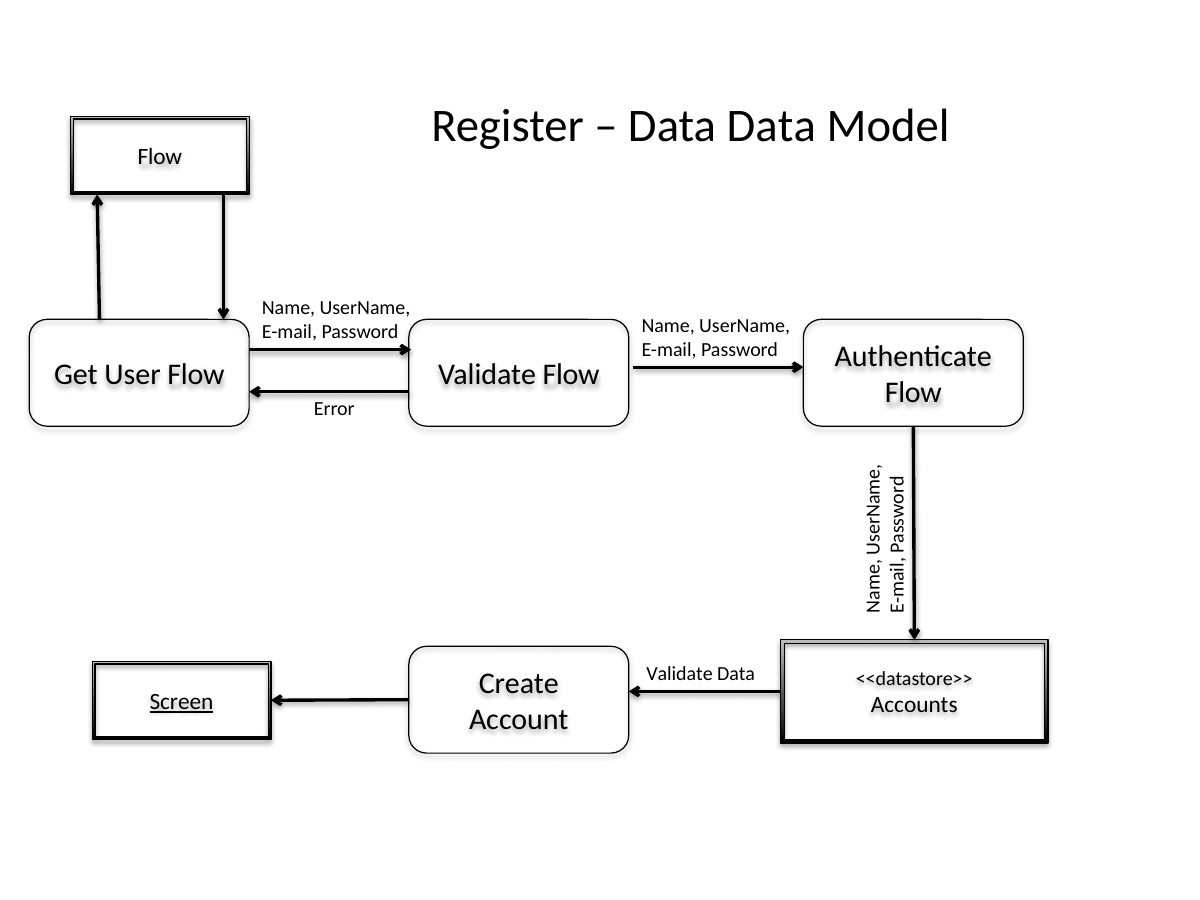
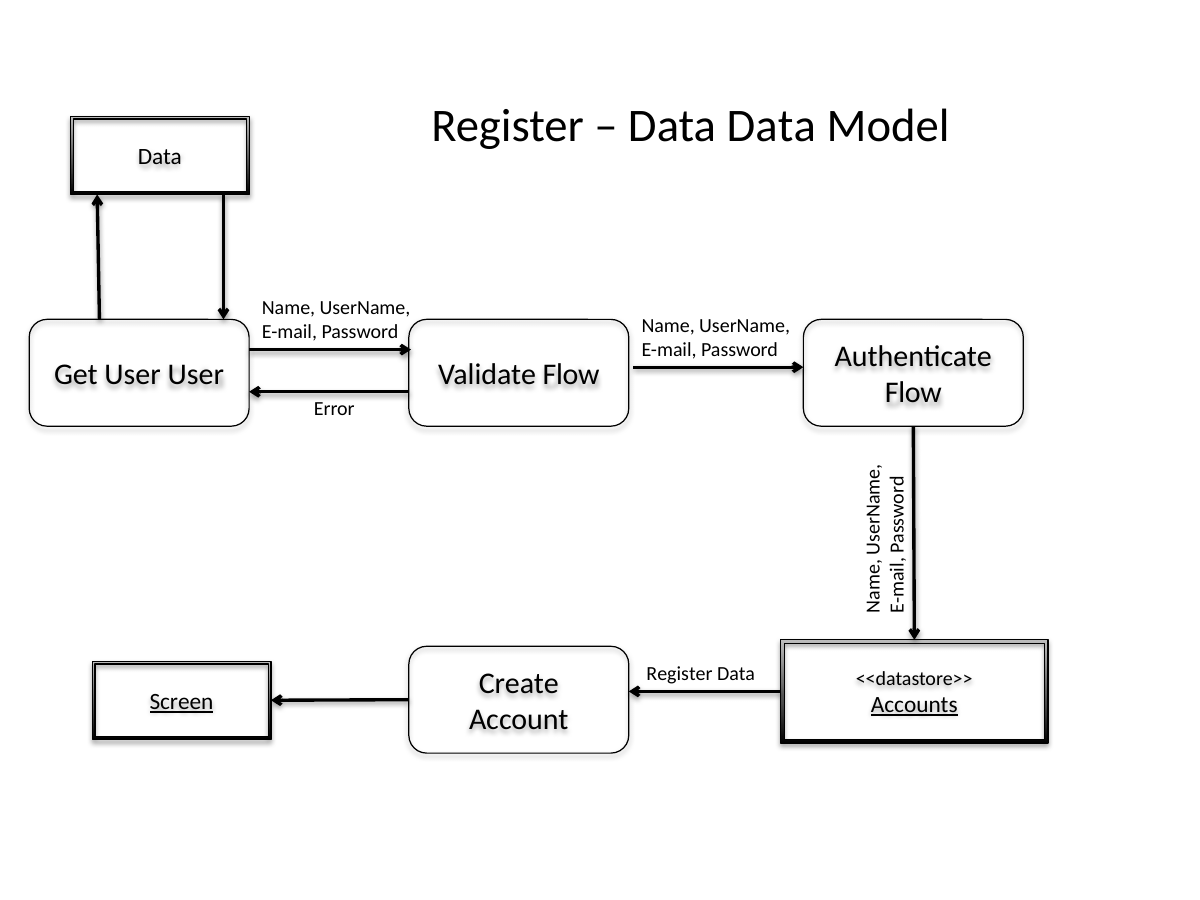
Flow: Flow -> Data (160, 157)
User Flow: Flow -> User (196, 375)
Validate: Validate -> Register (680, 674)
Accounts underline: none -> present (914, 705)
